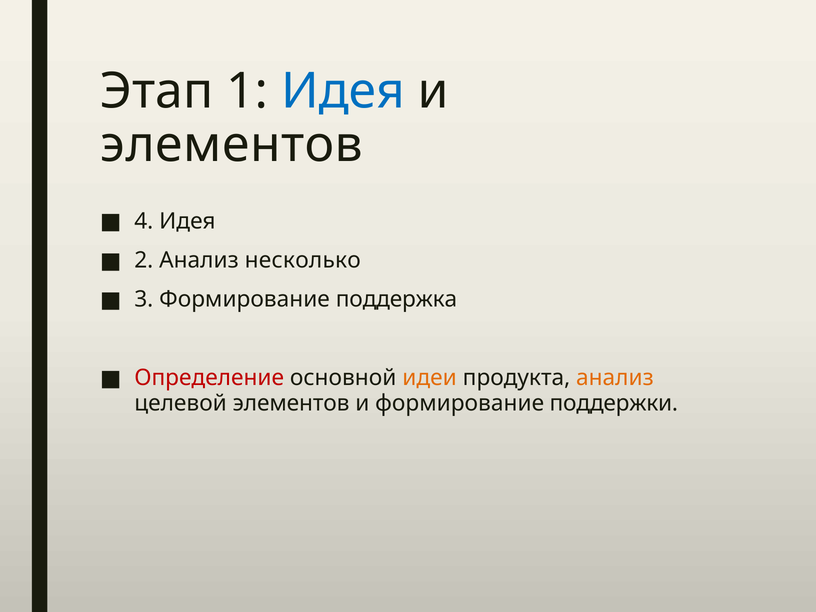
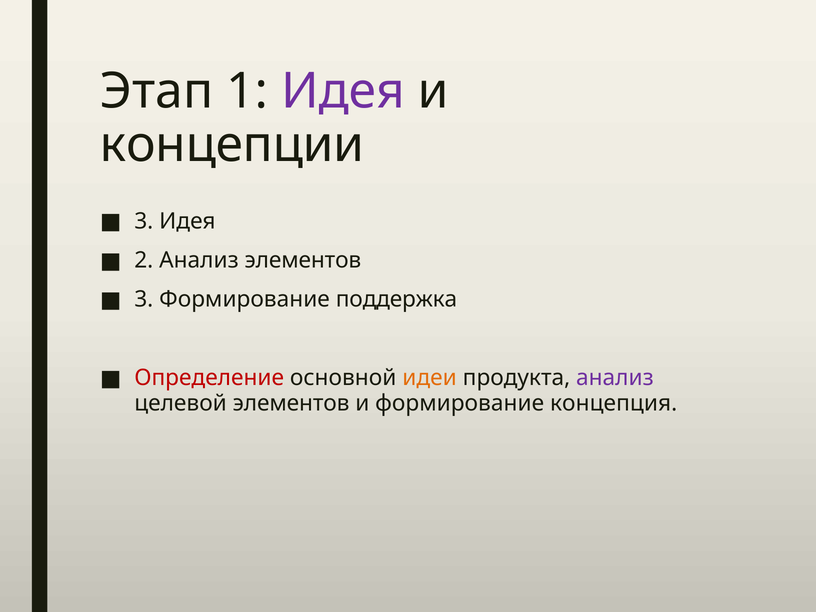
Идея colour: blue -> purple (343, 91)
элементов: элементов -> концепции (232, 145)
4: 4 -> 3 (144, 221)
Анализ несколько: несколько -> элементов (303, 260)
анализ colour: orange -> purple (615, 378)
поддержки: поддержки -> концепция (614, 403)
